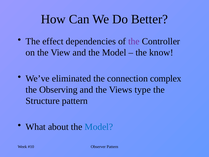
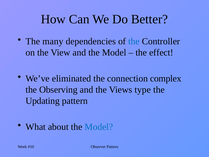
effect: effect -> many (53, 41)
the colour: purple -> blue (134, 41)
know: know -> effect (161, 52)
Structure: Structure -> Updating (43, 101)
